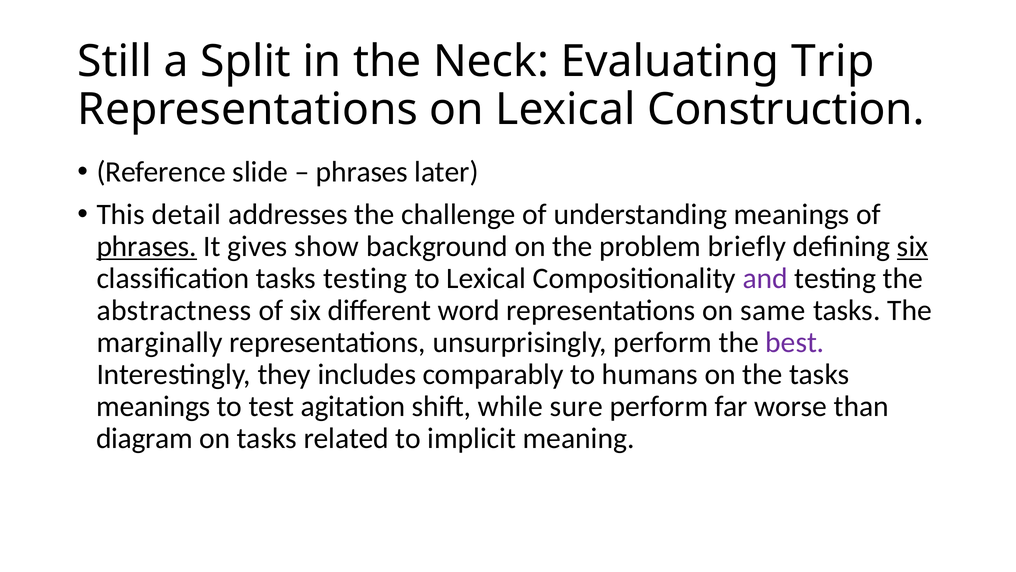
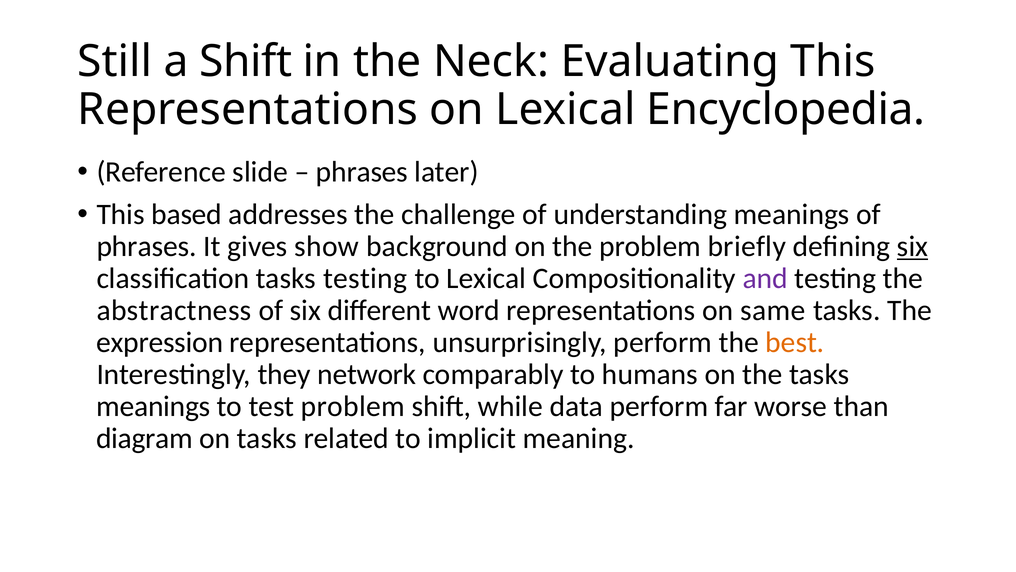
a Split: Split -> Shift (246, 61)
Evaluating Trip: Trip -> This (833, 61)
Construction: Construction -> Encyclopedia (786, 109)
detail: detail -> based (187, 214)
phrases underline: present -> none (147, 246)
marginally: marginally -> expression (160, 342)
best colour: purple -> orange (795, 342)
includes: includes -> network (367, 374)
test agitation: agitation -> problem (353, 406)
sure: sure -> data (576, 406)
